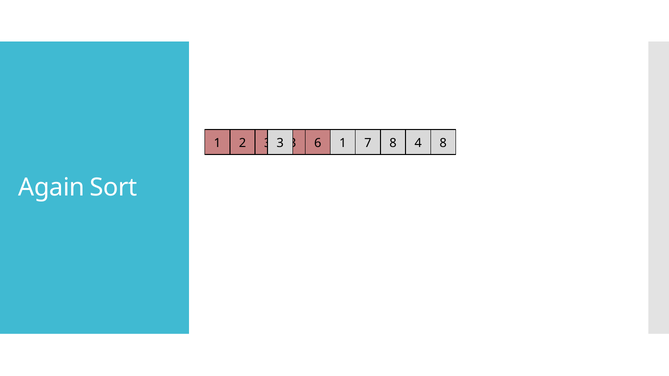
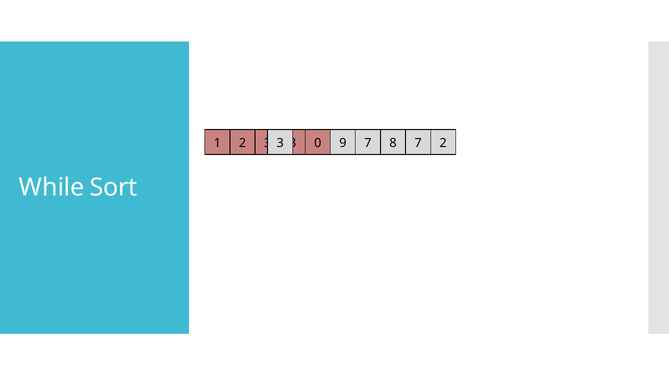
6: 6 -> 0 (318, 143)
1 1: 1 -> 9 (343, 143)
4: 4 -> 7 (418, 143)
8 8: 8 -> 2 (443, 143)
Again: Again -> While (52, 188)
